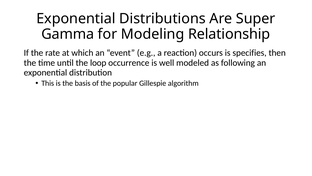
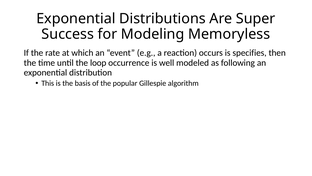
Gamma: Gamma -> Success (68, 34)
Relationship: Relationship -> Memoryless (229, 34)
